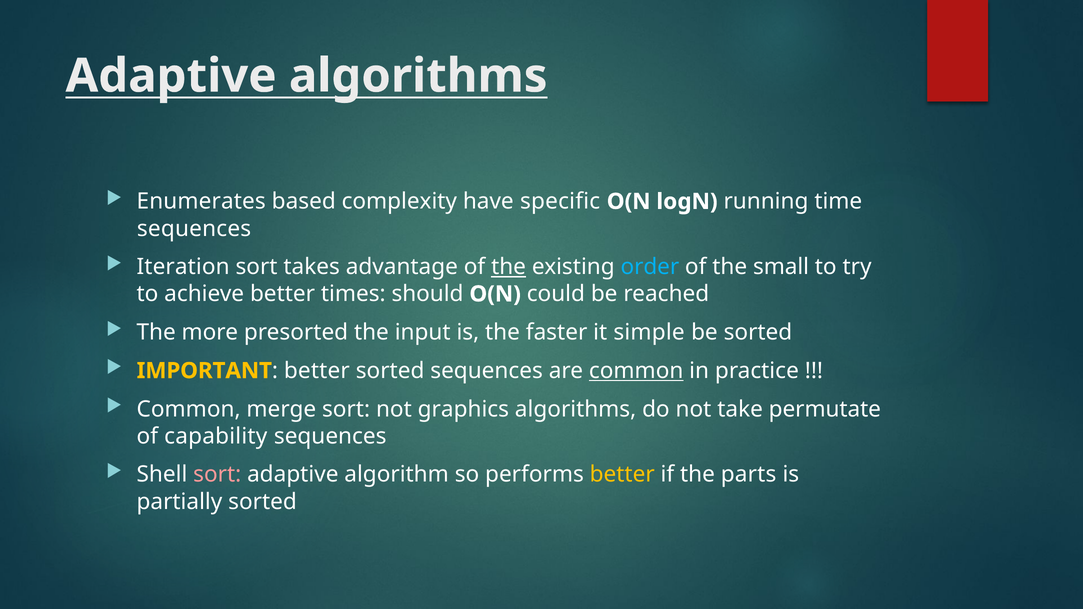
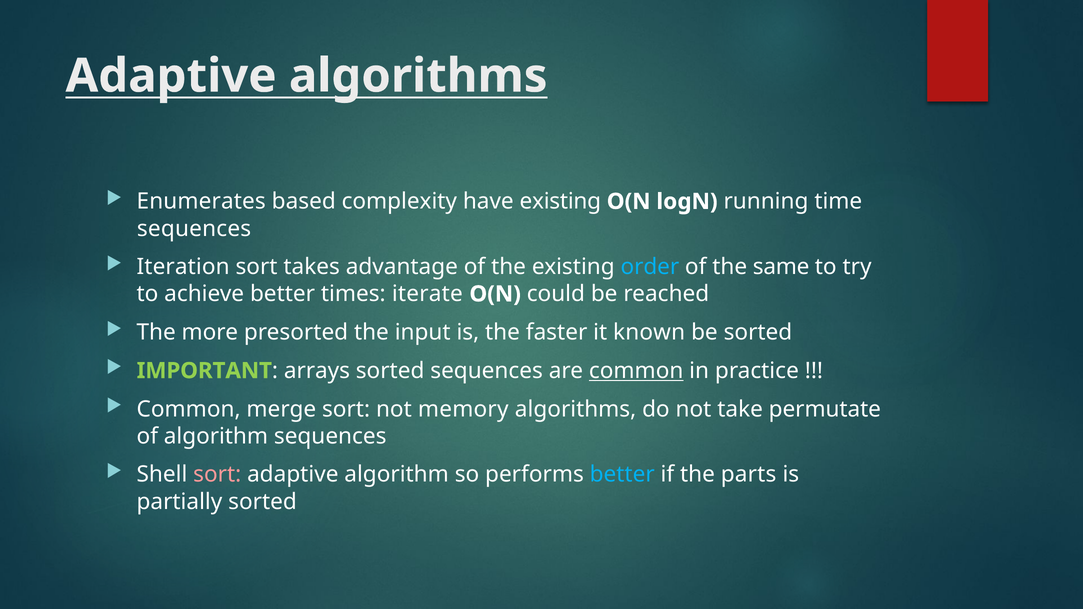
have specific: specific -> existing (560, 202)
the underline: present -> none (509, 267)
small: small -> same (781, 267)
should: should -> iterate (427, 294)
simple: simple -> known (649, 332)
IMPORTANT colour: yellow -> light green (204, 371)
better: better -> arrays (317, 371)
graphics: graphics -> memory (463, 409)
of capability: capability -> algorithm (216, 436)
better colour: yellow -> light blue (622, 475)
